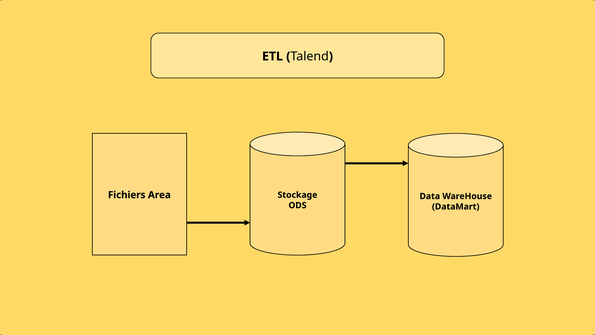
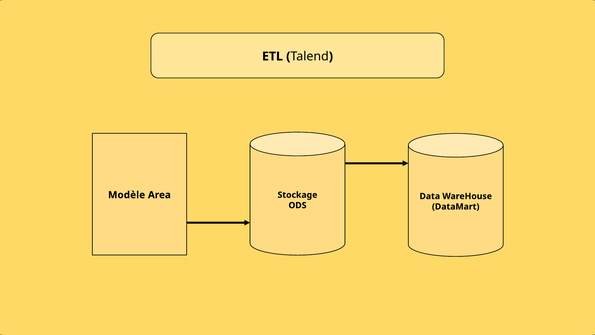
Fichiers: Fichiers -> Modèle (127, 195)
